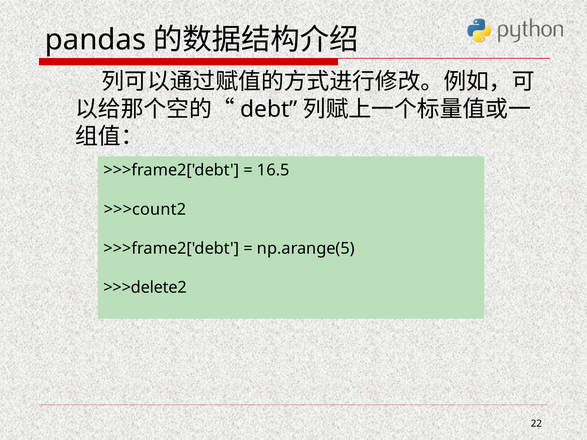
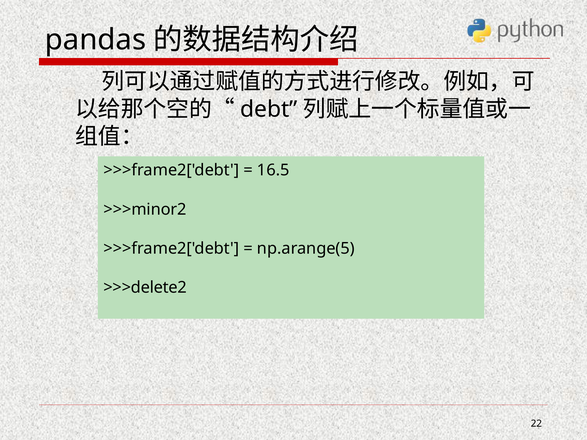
>>>count2: >>>count2 -> >>>minor2 (145, 209)
